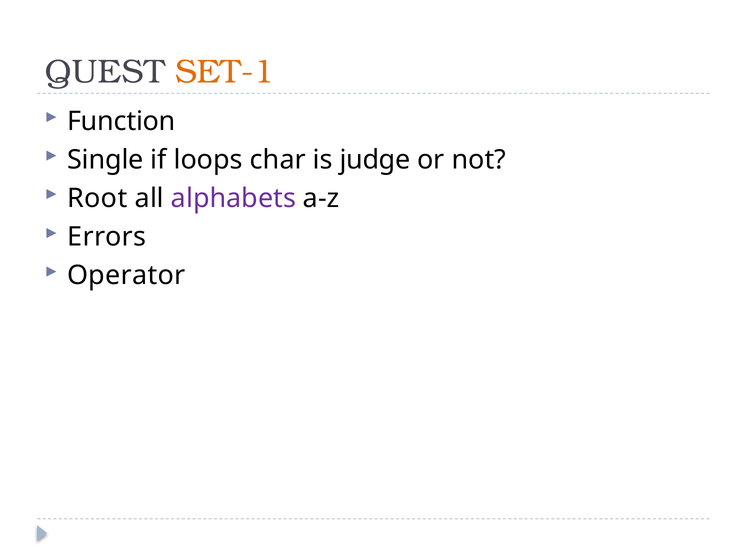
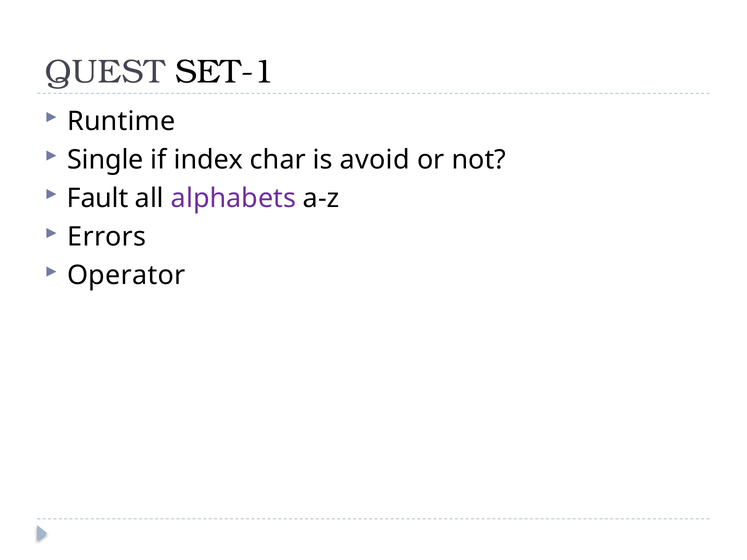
SET-1 colour: orange -> black (225, 72)
Function: Function -> Runtime (121, 121)
loops: loops -> index (208, 160)
judge: judge -> avoid (375, 160)
Root: Root -> Fault (98, 199)
